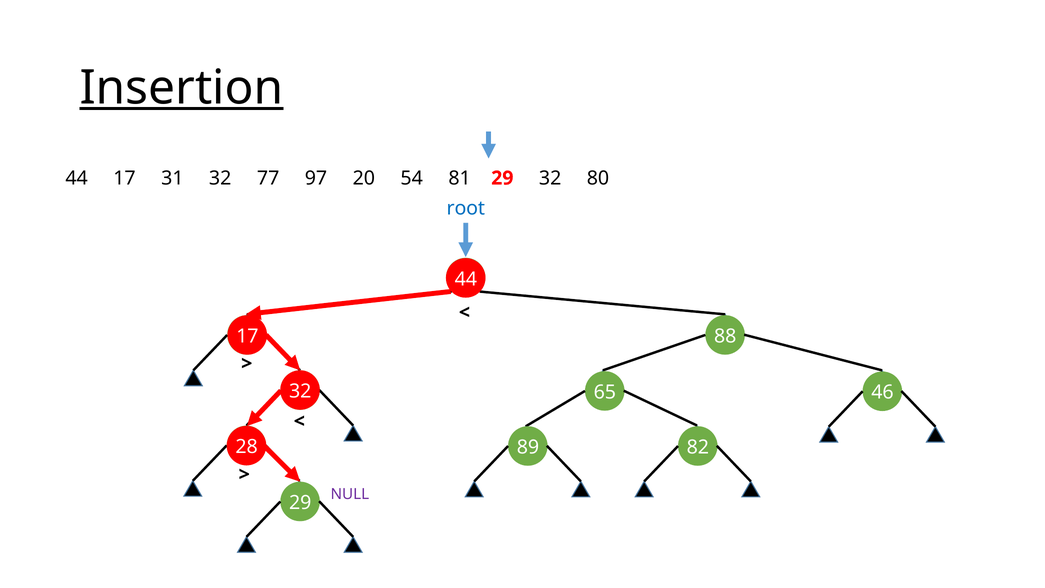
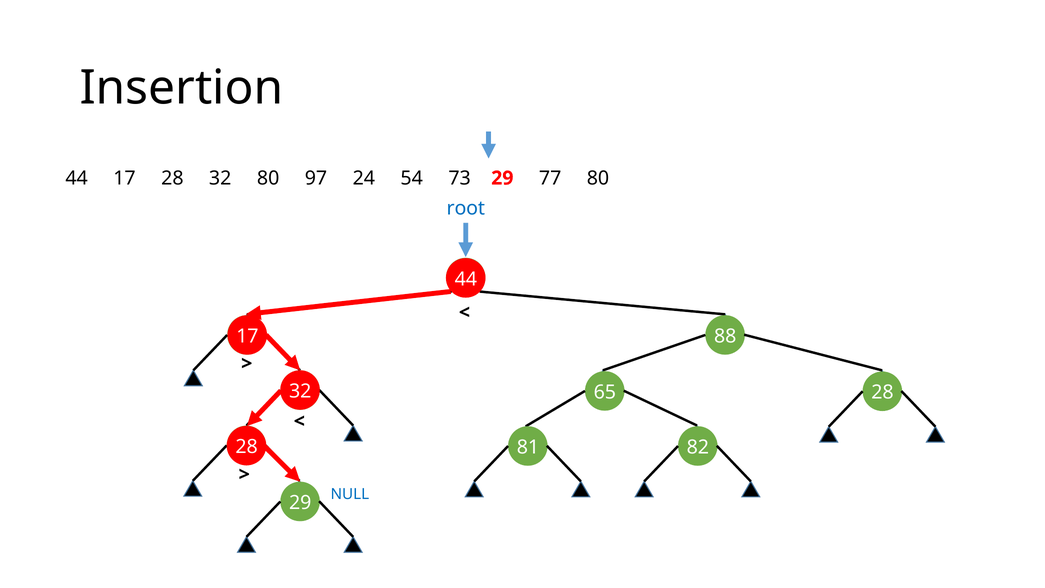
Insertion underline: present -> none (181, 88)
17 31: 31 -> 28 (172, 178)
32 77: 77 -> 80 (268, 178)
20: 20 -> 24 (364, 178)
81: 81 -> 73 (460, 178)
29 32: 32 -> 77 (550, 178)
65 46: 46 -> 28 (882, 392)
89: 89 -> 81 (528, 447)
NULL colour: purple -> blue (350, 494)
